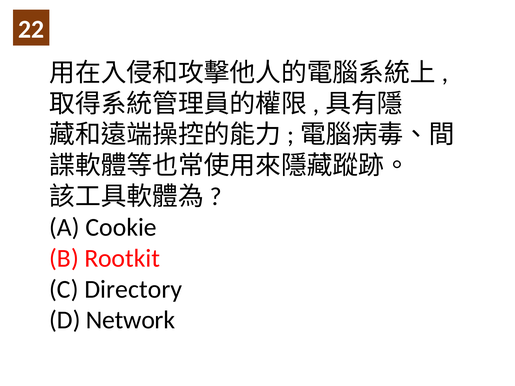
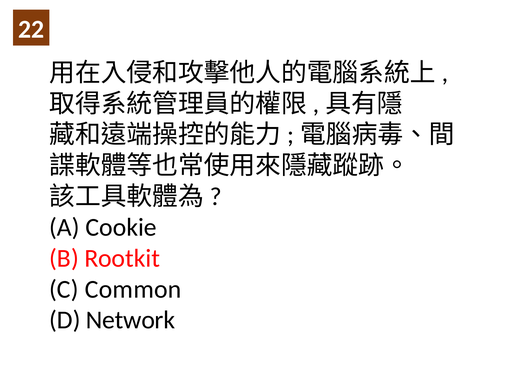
Directory: Directory -> Common (133, 289)
